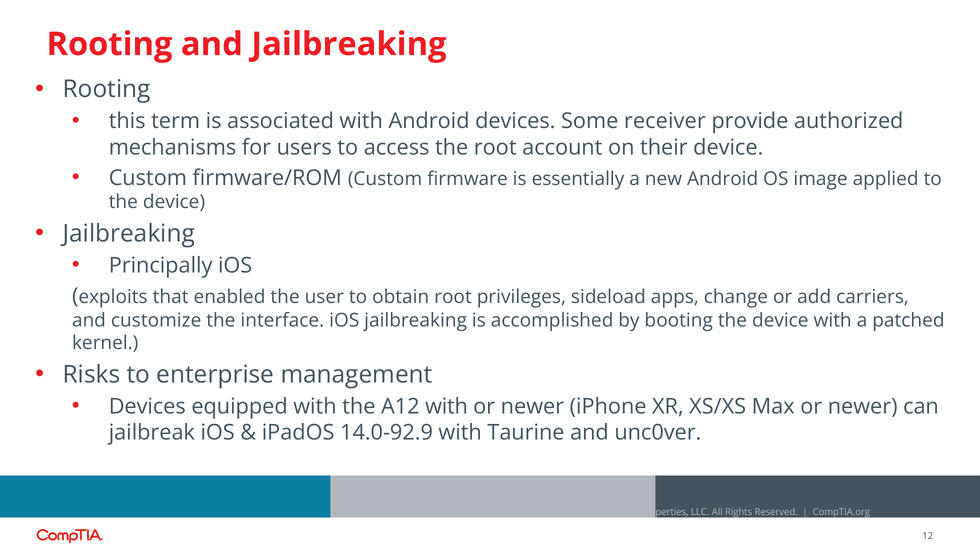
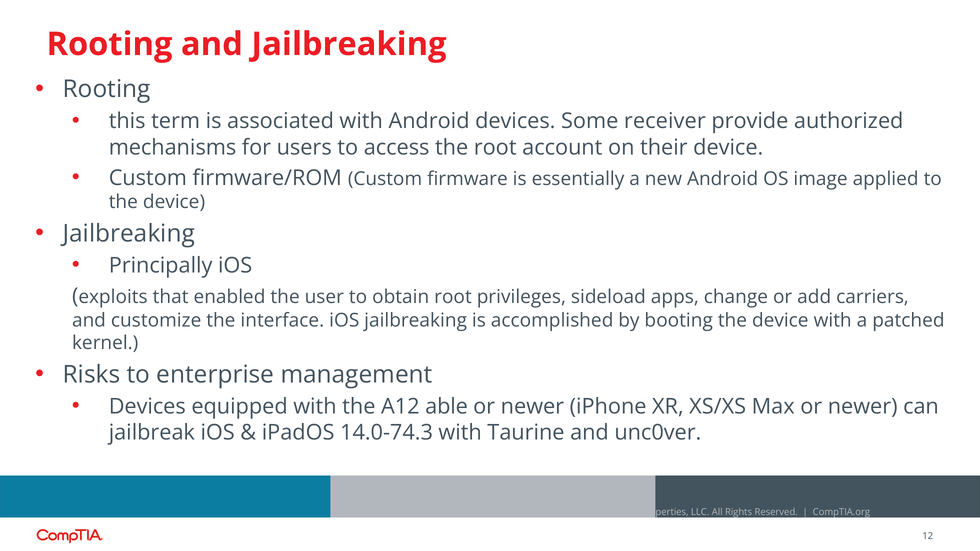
A12 with: with -> able (447, 407)
14.0-92.9: 14.0-92.9 -> 14.0-74.3 (387, 433)
